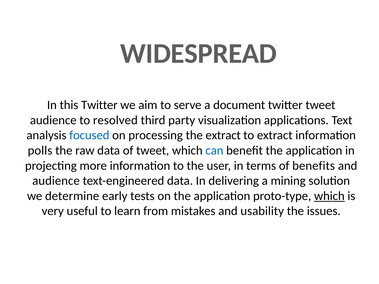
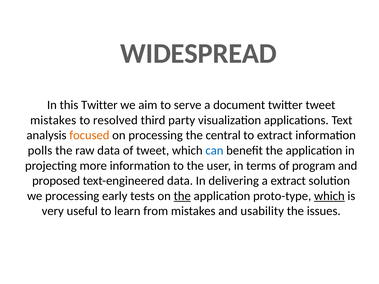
audience: audience -> mistakes (53, 120)
focused colour: blue -> orange (89, 135)
the extract: extract -> central (223, 135)
benefits: benefits -> program (314, 166)
audience: audience -> proposed (56, 181)
a mining: mining -> extract (288, 181)
we determine: determine -> processing (72, 196)
the underline: none -> present (182, 196)
